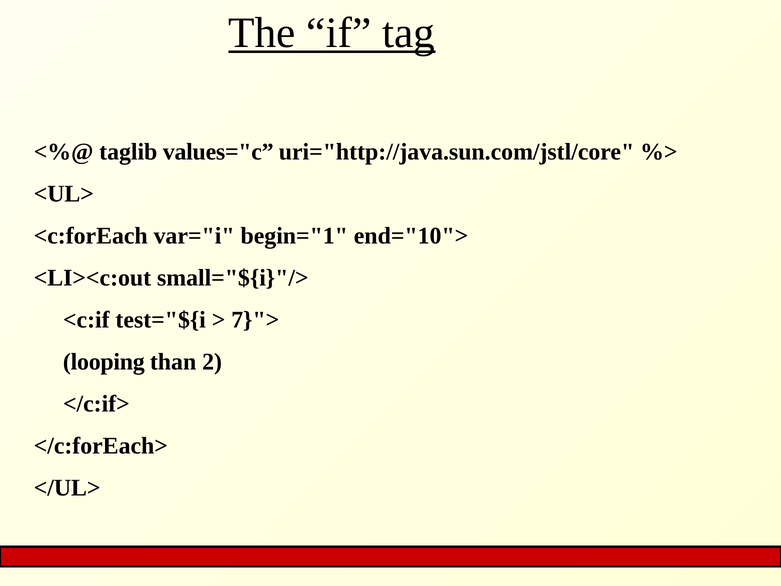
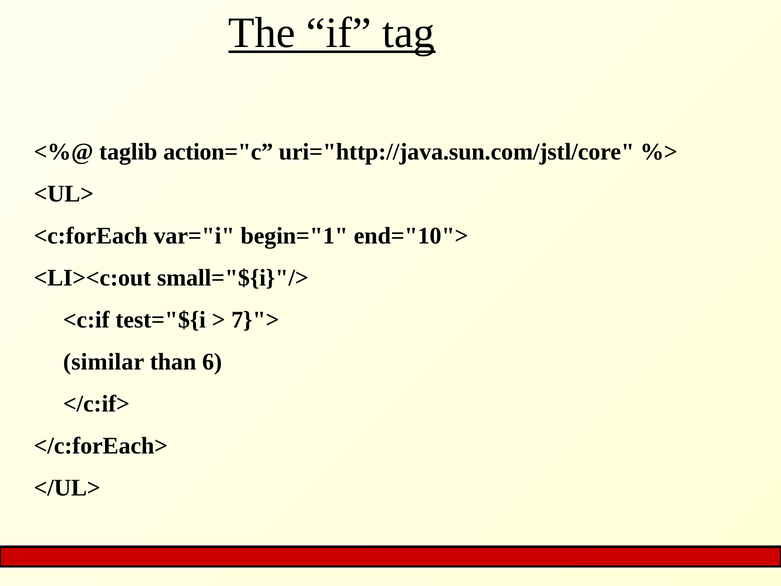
values="c: values="c -> action="c (218, 152)
looping: looping -> similar (104, 362)
2: 2 -> 6 (212, 362)
